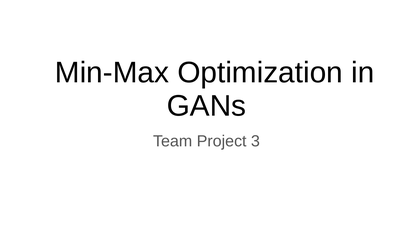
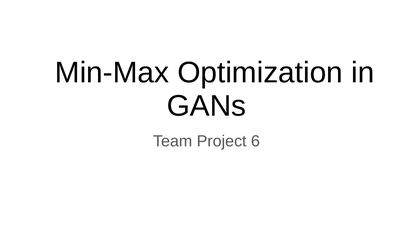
3: 3 -> 6 (255, 141)
